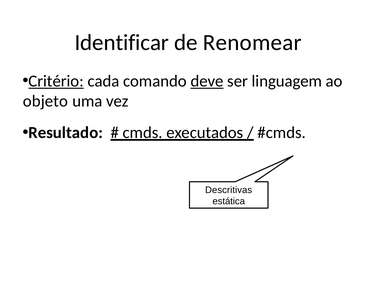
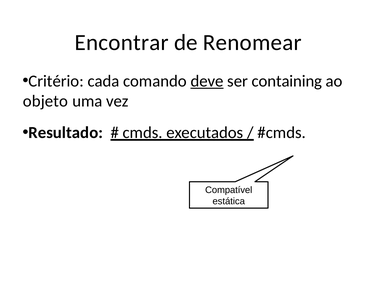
Identificar: Identificar -> Encontrar (122, 42)
Critério underline: present -> none (56, 81)
linguagem: linguagem -> containing (287, 81)
Descritivas: Descritivas -> Compatível (229, 190)
